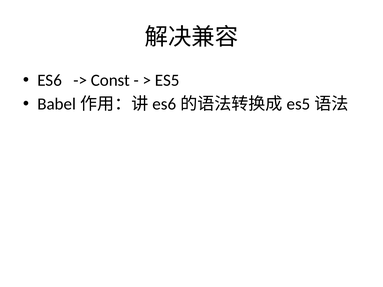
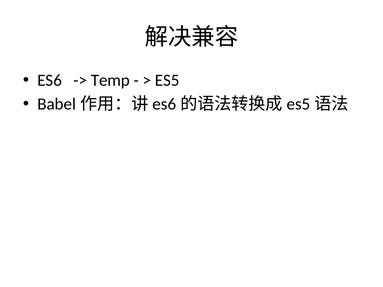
Const: Const -> Temp (110, 80)
